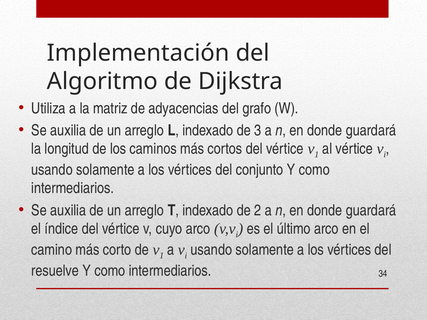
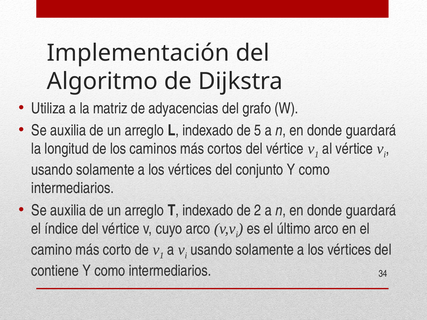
3: 3 -> 5 (258, 130)
resuelve: resuelve -> contiene (55, 271)
